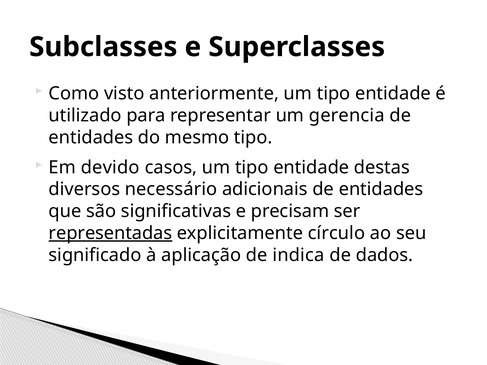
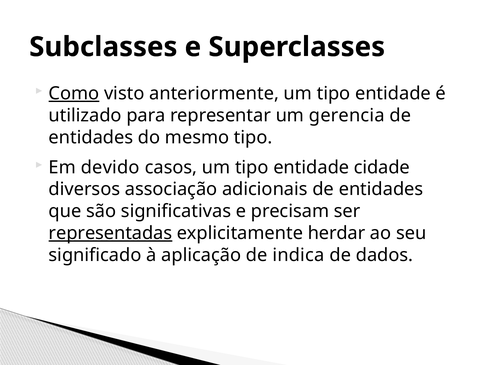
Como underline: none -> present (74, 94)
destas: destas -> cidade (382, 167)
necessário: necessário -> associação (171, 189)
círculo: círculo -> herdar (337, 233)
